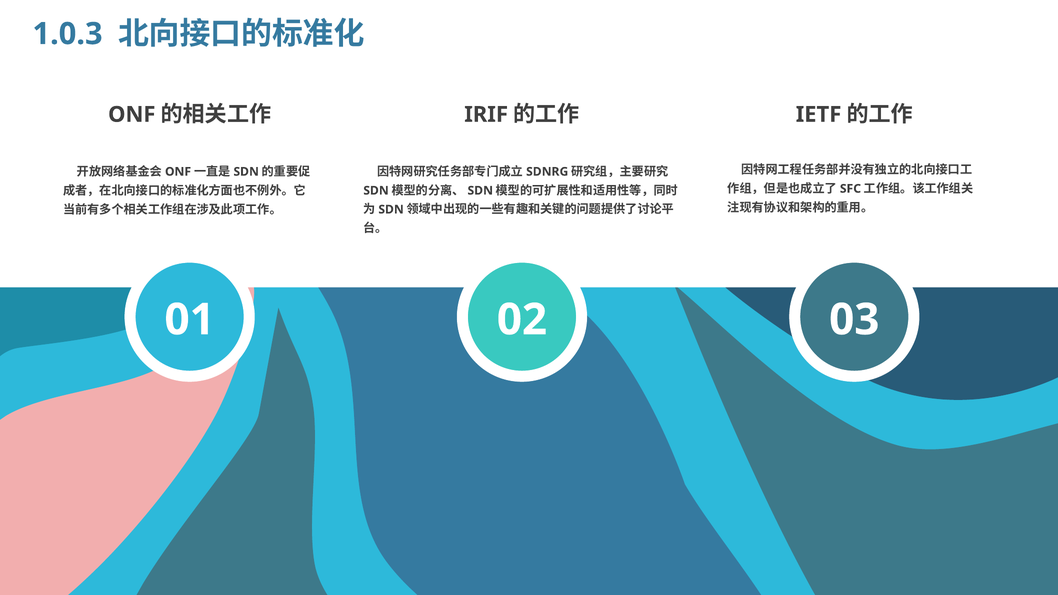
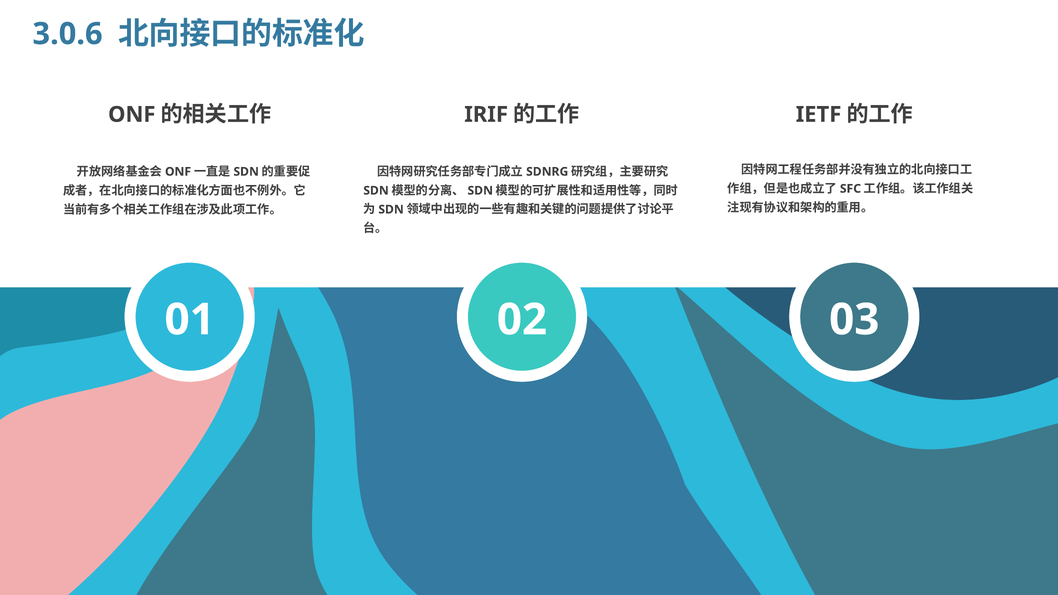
1.0.3: 1.0.3 -> 3.0.6 (68, 34)
